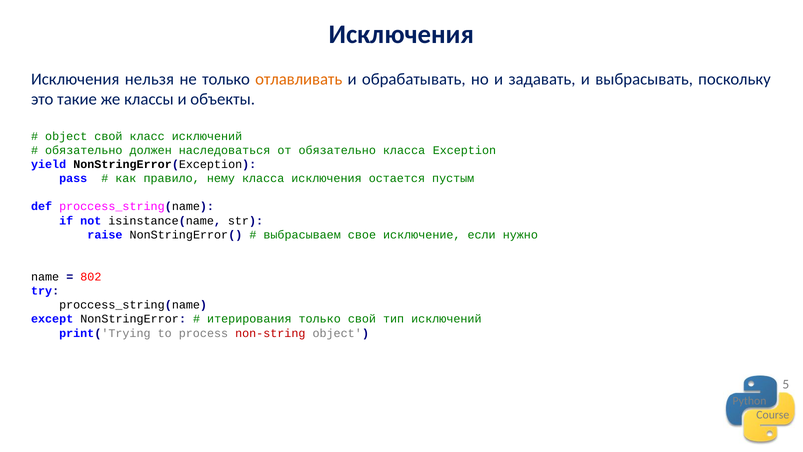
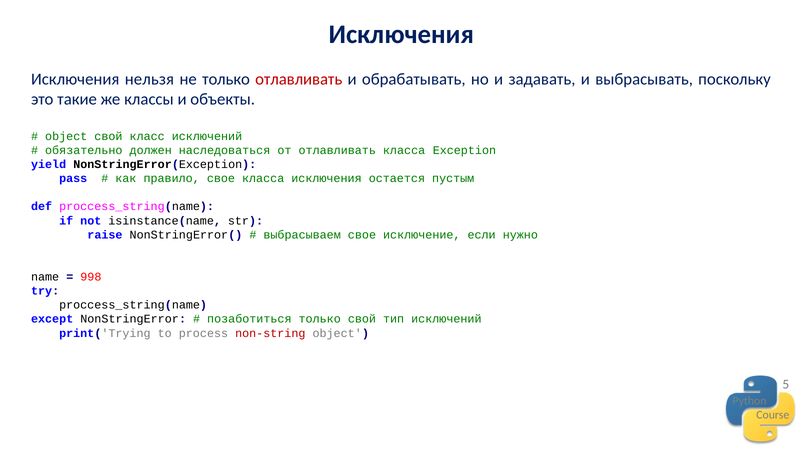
отлавливать colour: orange -> red (299, 79)
от обязательно: обязательно -> отлавливать (337, 150)
правило нему: нему -> свое (221, 178)
802: 802 -> 998 (91, 277)
итерирования: итерирования -> позаботиться (249, 319)
